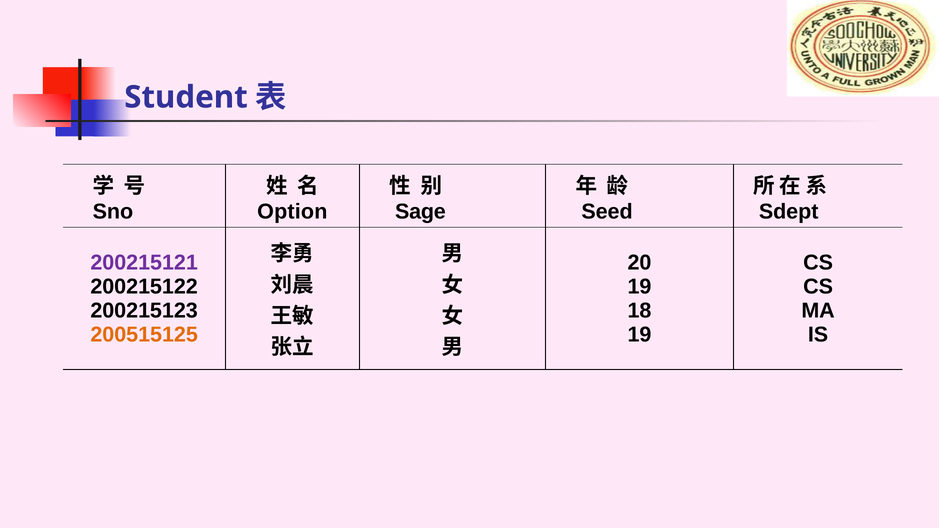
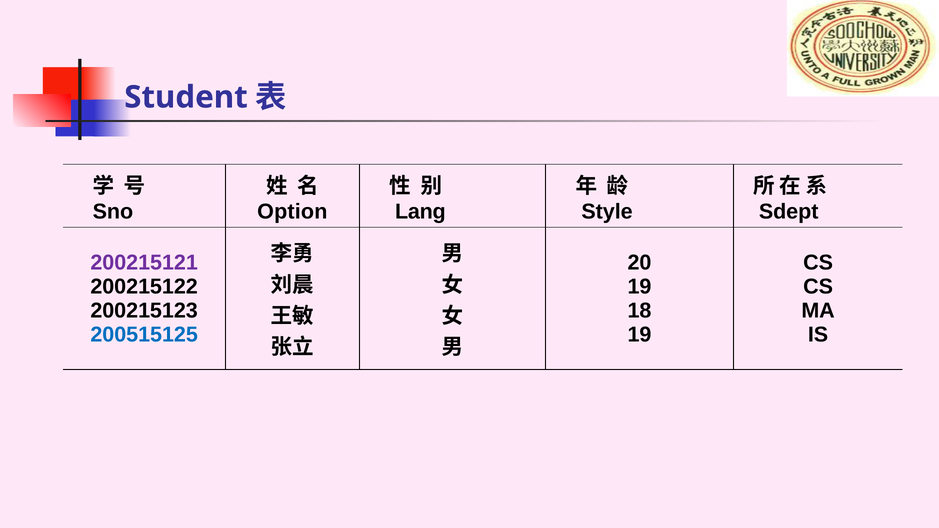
Sage: Sage -> Lang (420, 212)
Seed: Seed -> Style (607, 212)
200515125 colour: orange -> blue (144, 335)
